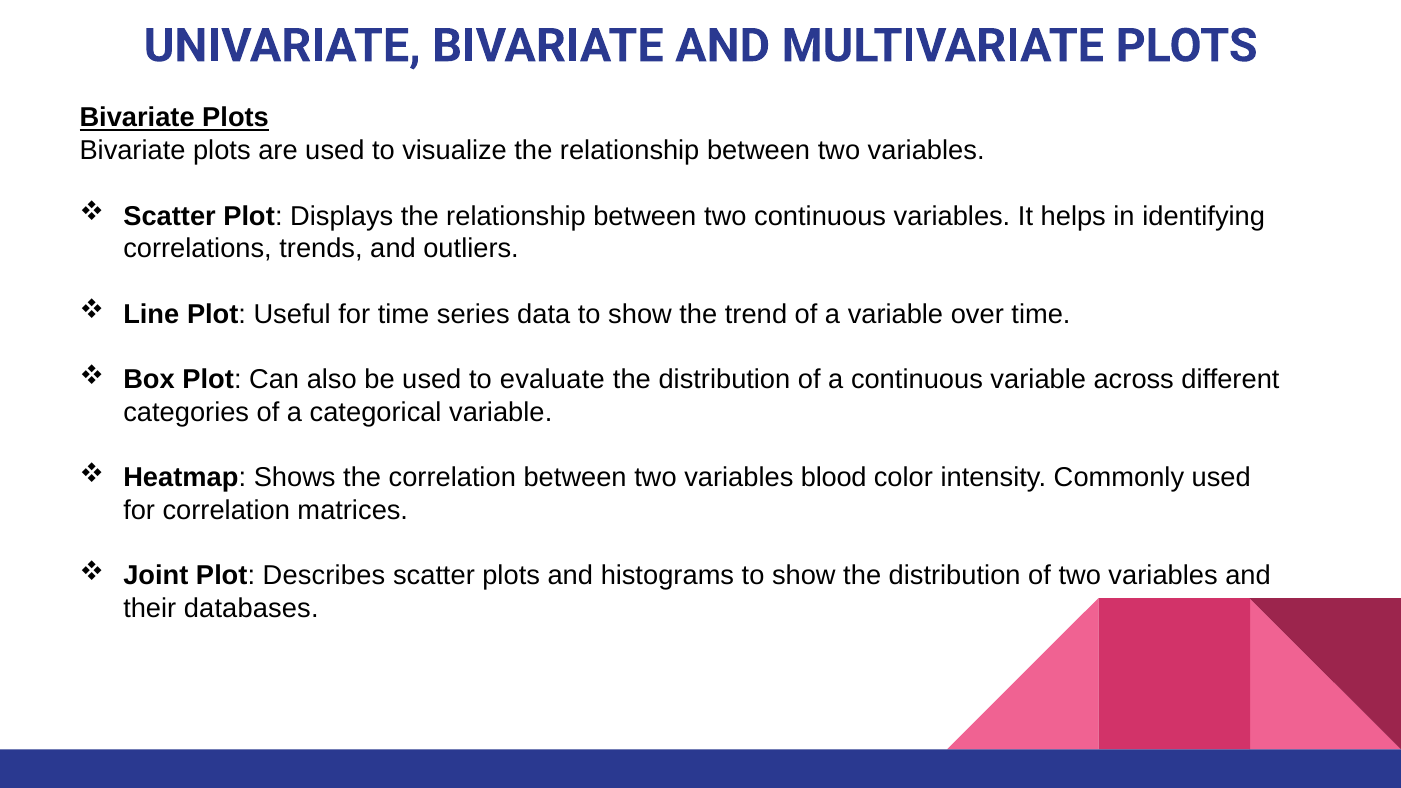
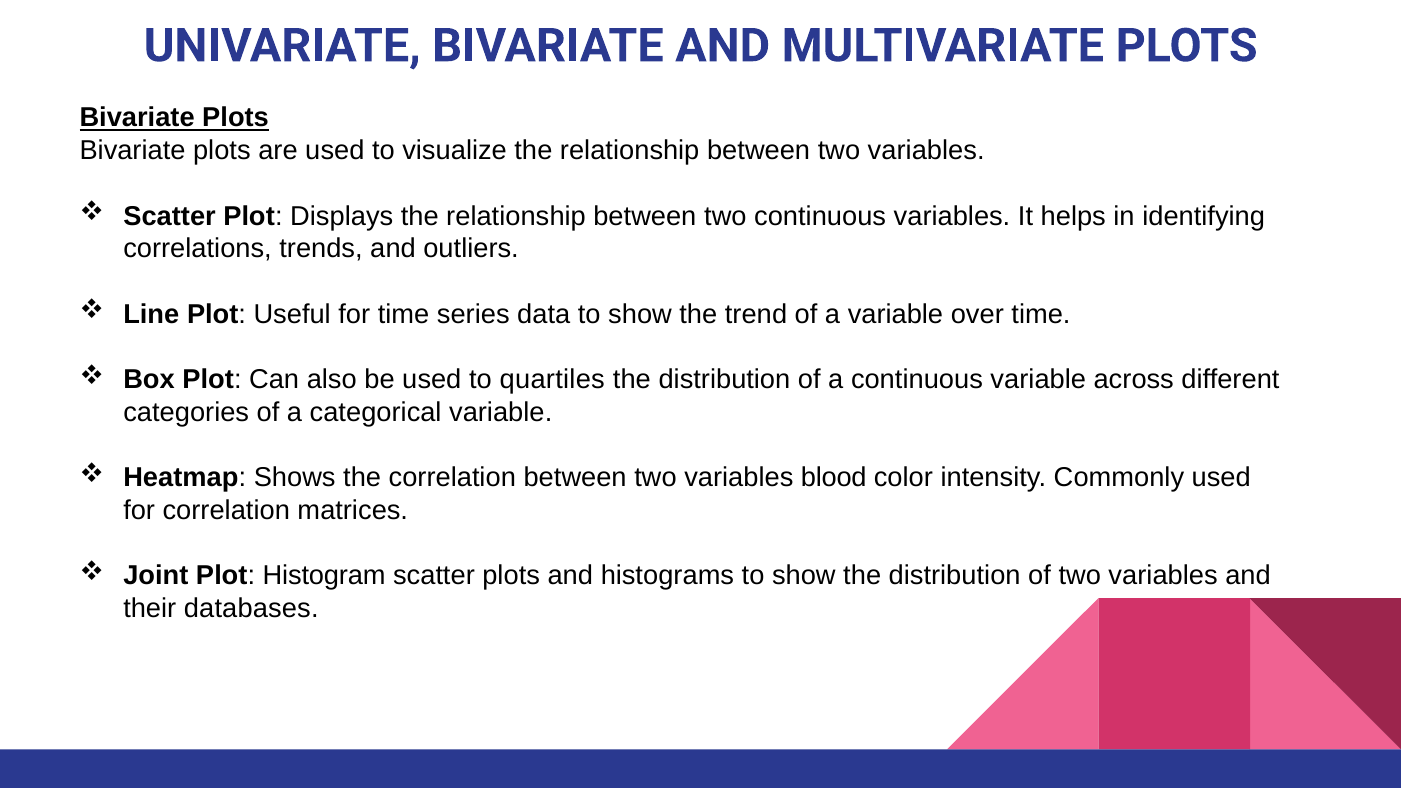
evaluate: evaluate -> quartiles (552, 380)
Describes: Describes -> Histogram (324, 576)
